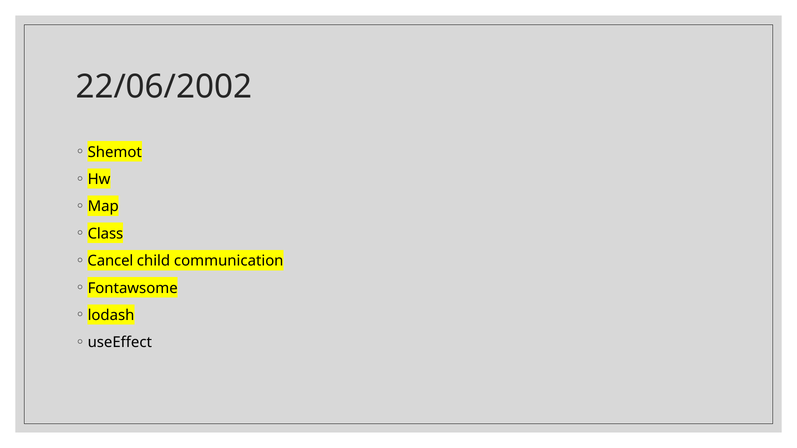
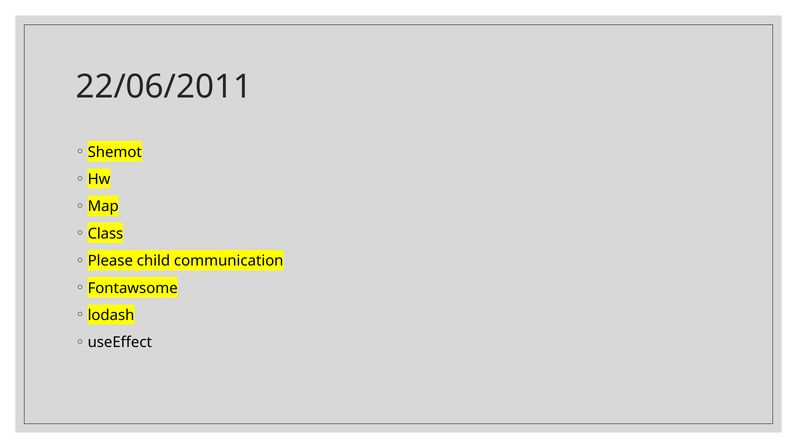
22/06/2002: 22/06/2002 -> 22/06/2011 (164, 87)
Cancel: Cancel -> Please (110, 261)
